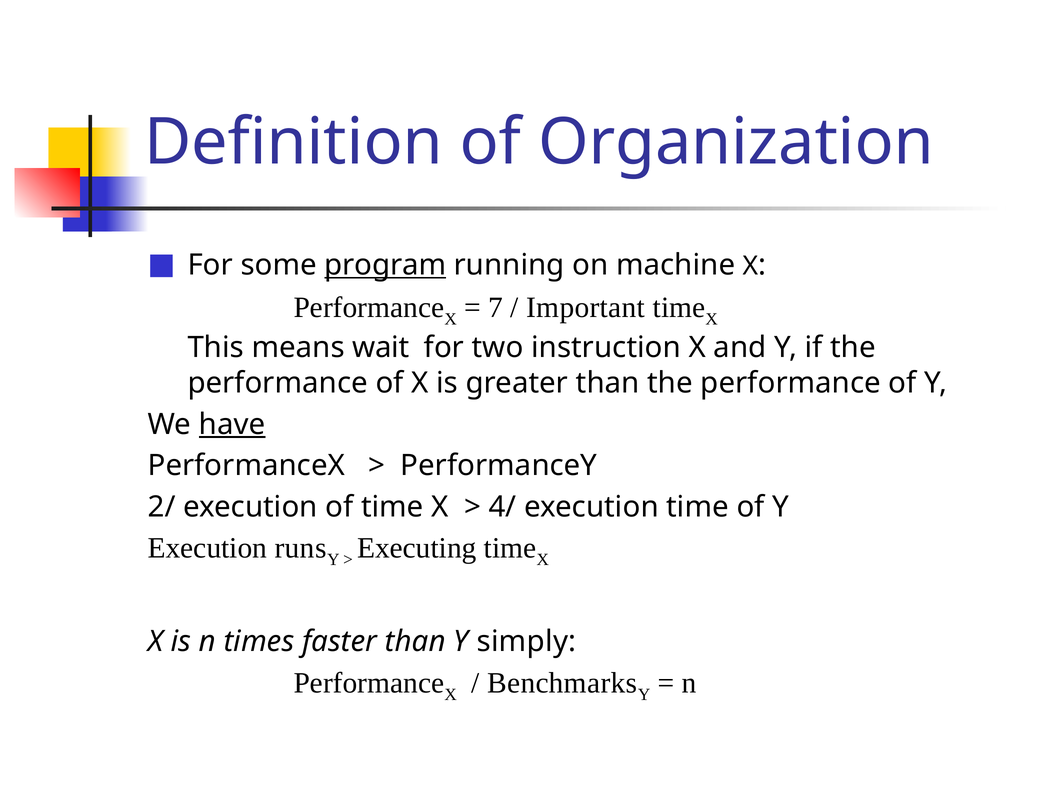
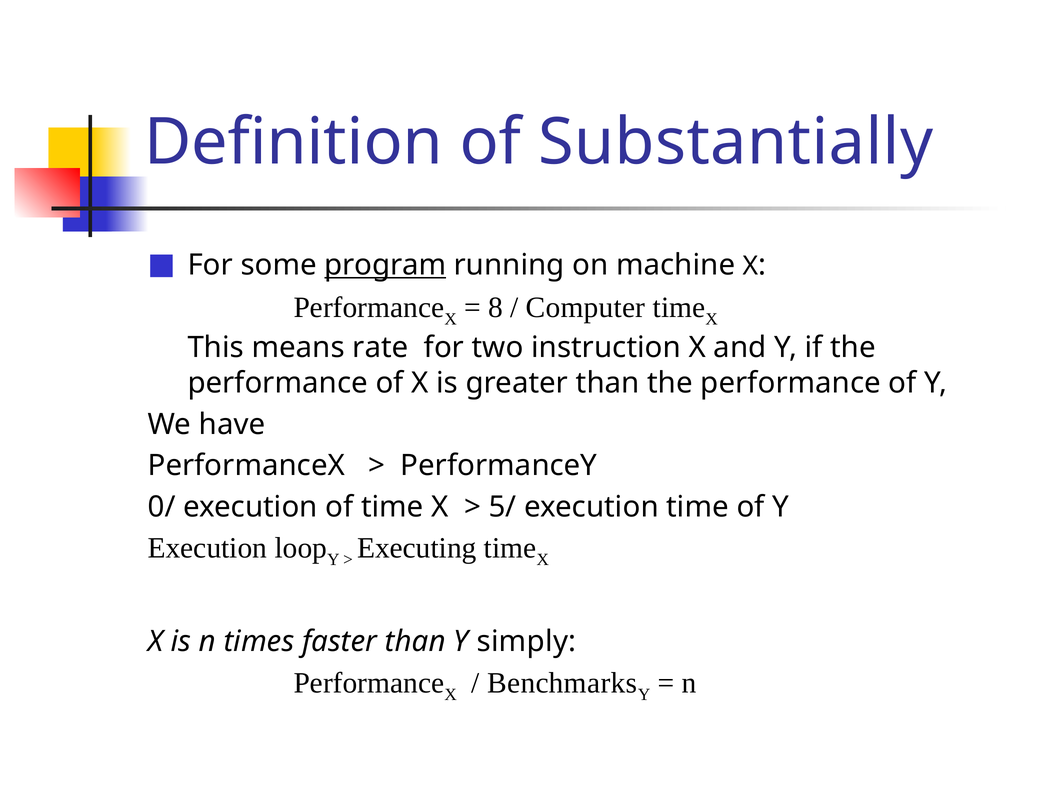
Organization: Organization -> Substantially (736, 142)
7: 7 -> 8 (495, 307)
Important: Important -> Computer (586, 307)
wait: wait -> rate (381, 348)
have underline: present -> none (232, 424)
2/: 2/ -> 0/ (162, 507)
4/: 4/ -> 5/ (503, 507)
runs: runs -> loop (301, 548)
